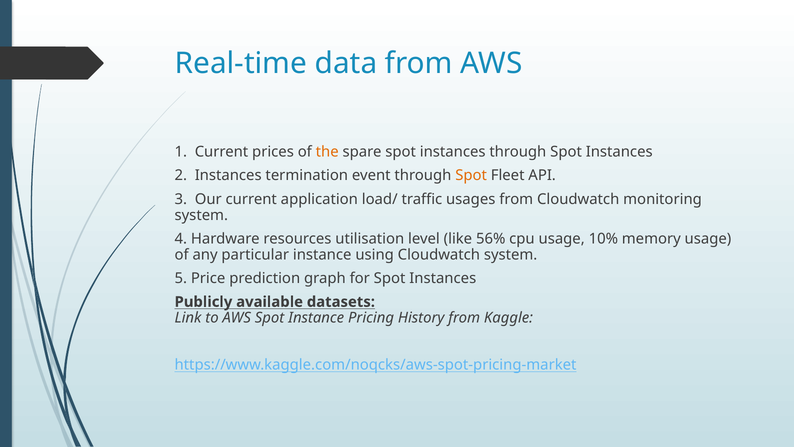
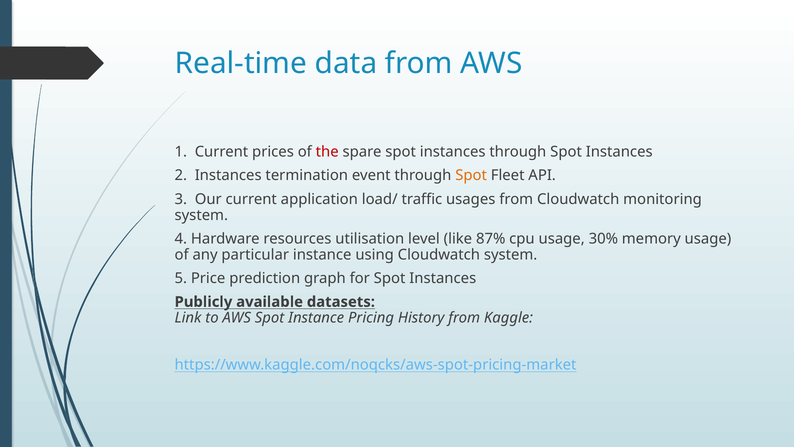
the colour: orange -> red (327, 152)
56%: 56% -> 87% (491, 239)
10%: 10% -> 30% (603, 239)
